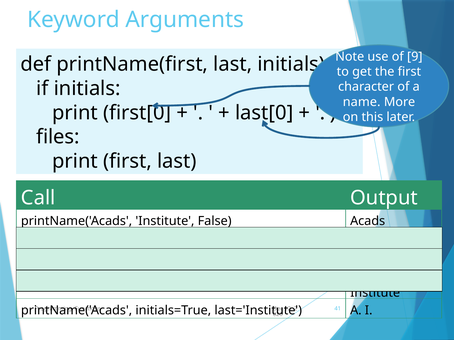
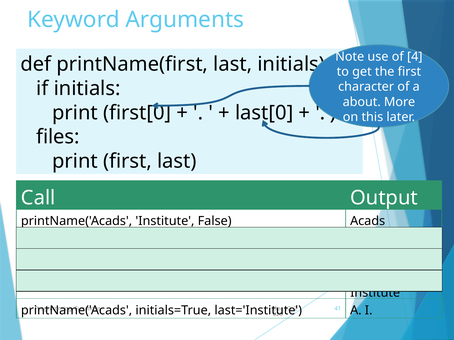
9: 9 -> 4 (415, 57)
name: name -> about (362, 102)
